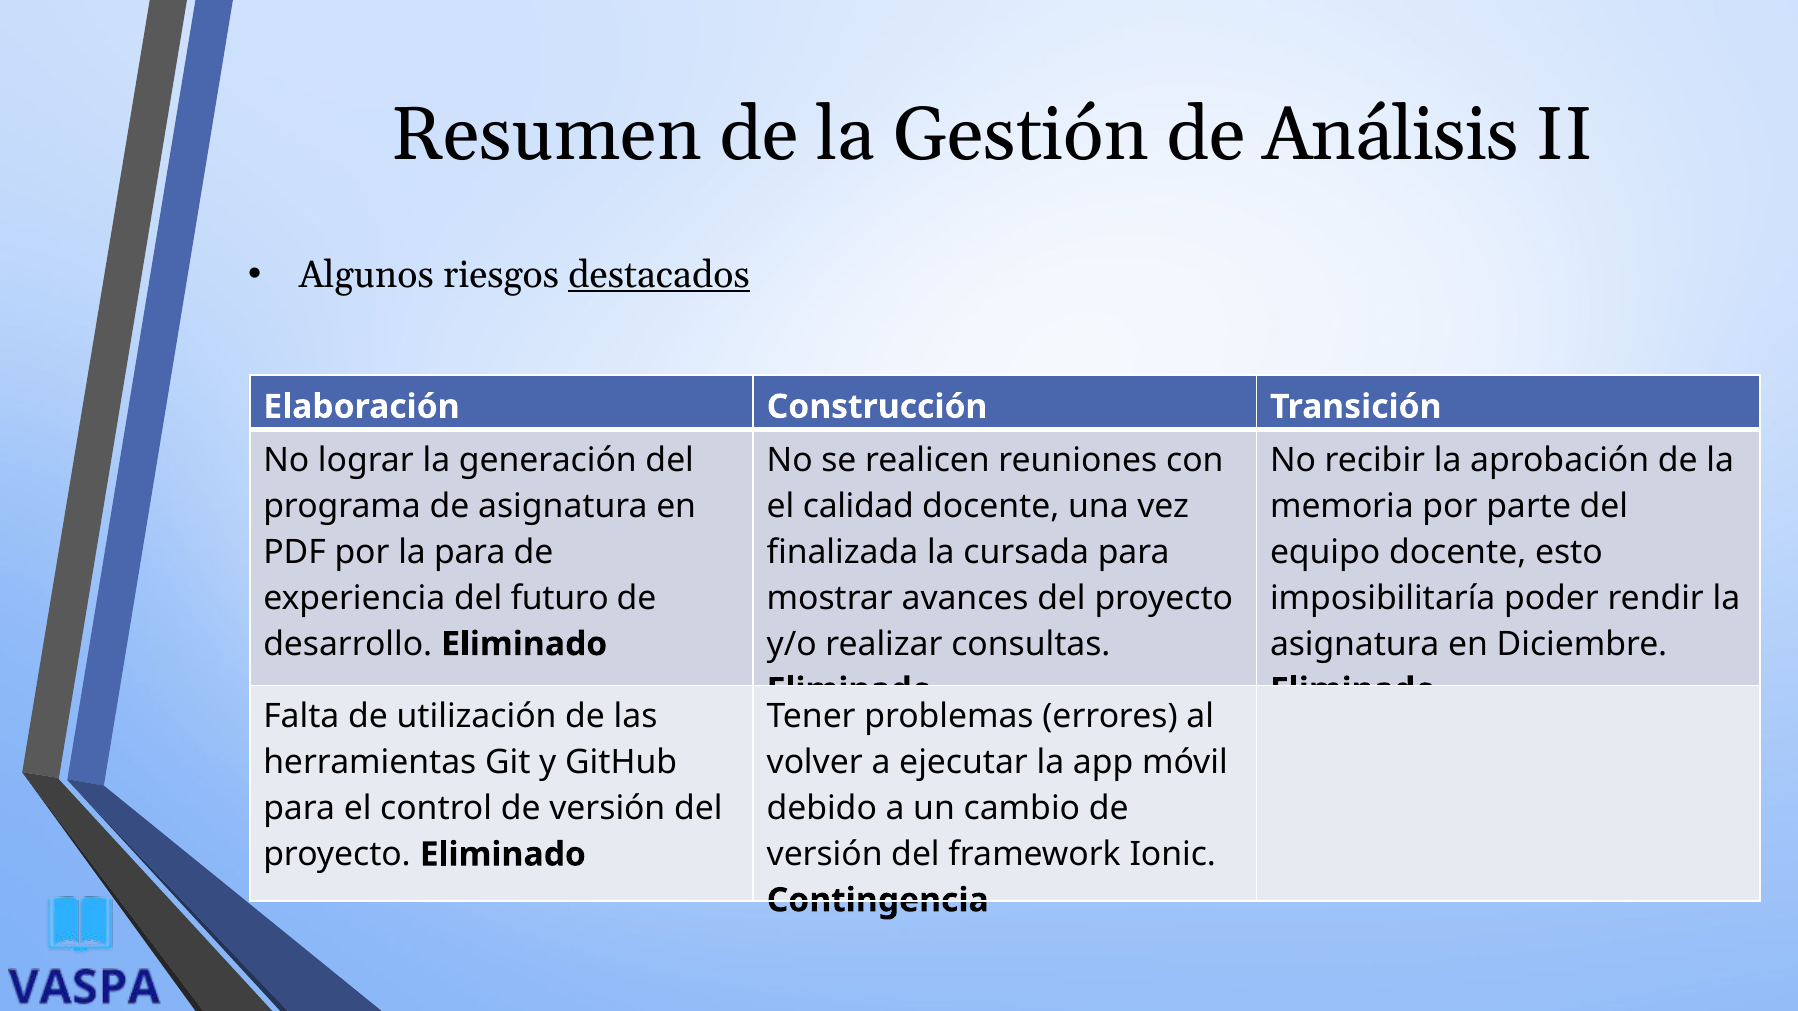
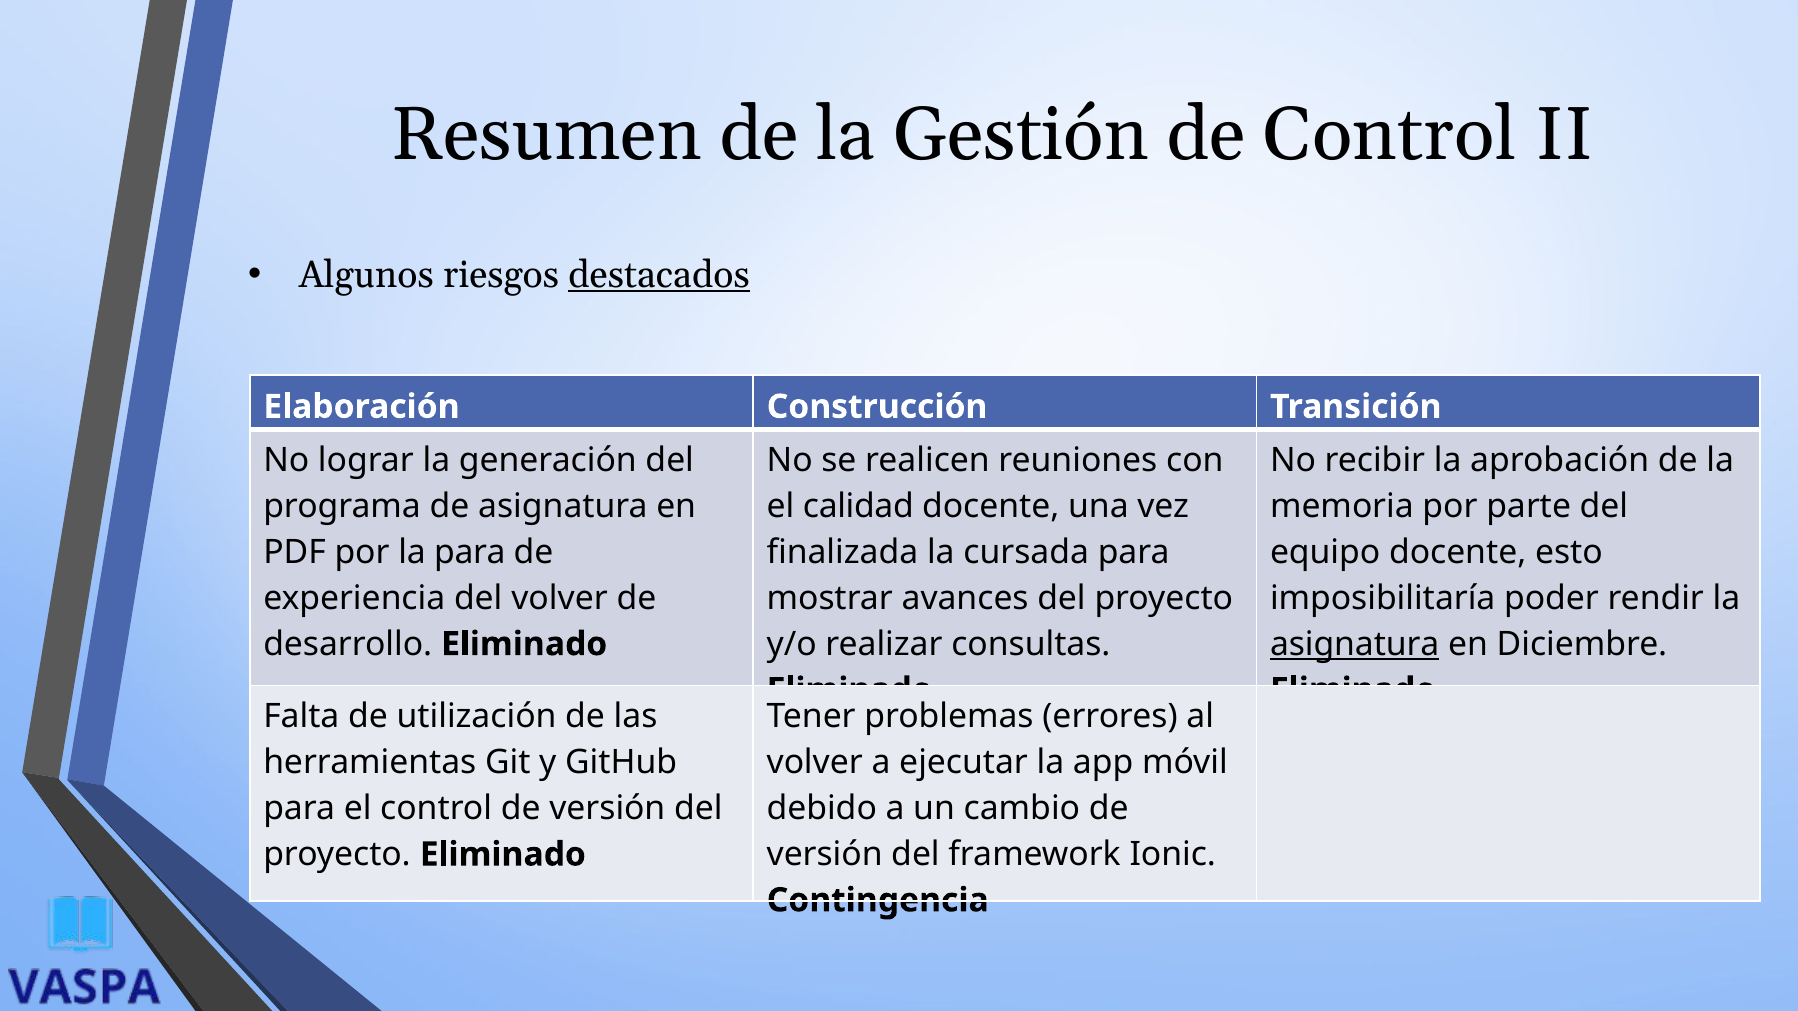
de Análisis: Análisis -> Control (1390, 134)
del futuro: futuro -> volver (560, 598)
asignatura underline: none -> present (1355, 644)
